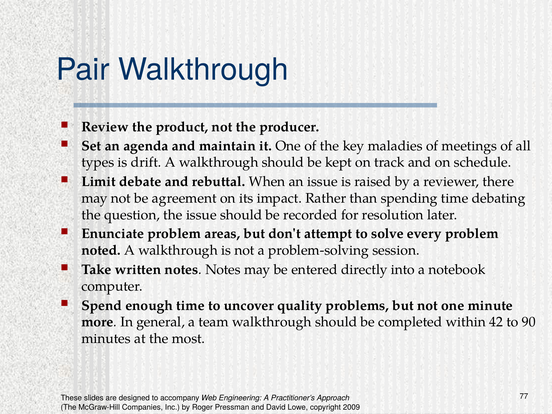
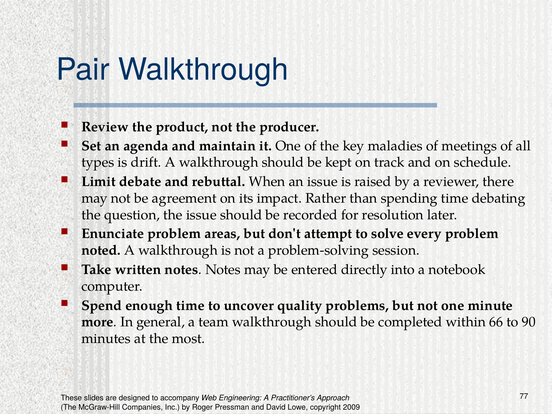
42: 42 -> 66 (496, 322)
